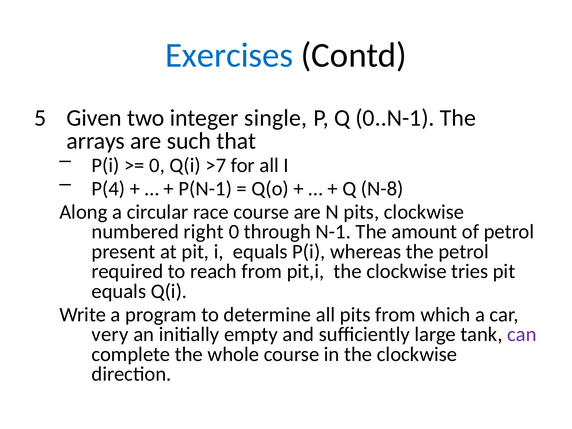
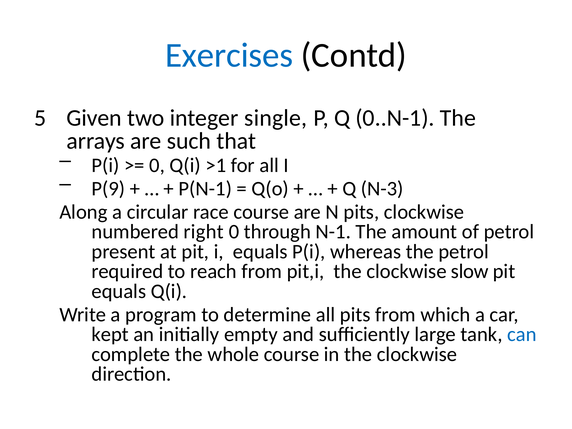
>7: >7 -> >1 (216, 165)
P(4: P(4 -> P(9 (108, 189)
N-8: N-8 -> N-3 (382, 189)
tries: tries -> slow (470, 271)
very: very -> kept (110, 334)
can colour: purple -> blue (522, 334)
